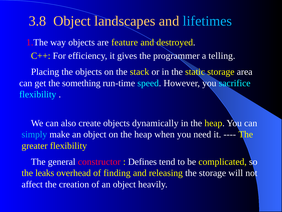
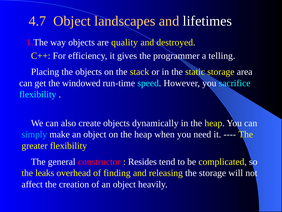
3.8: 3.8 -> 4.7 (37, 21)
lifetimes colour: light blue -> white (207, 21)
feature: feature -> quality (125, 42)
something: something -> windowed (81, 83)
Defines: Defines -> Resides (142, 161)
